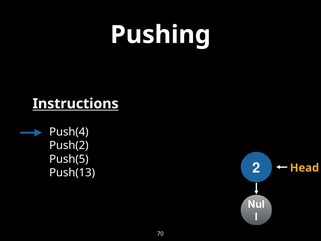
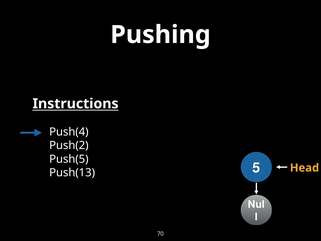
2: 2 -> 5 (256, 168)
